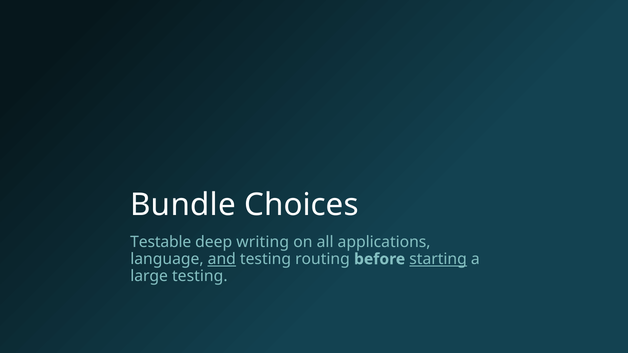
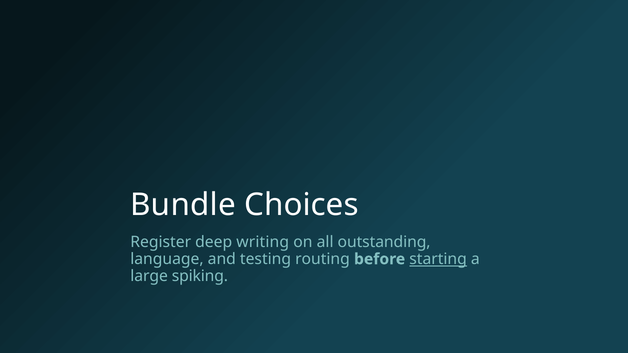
Testable: Testable -> Register (161, 242)
applications: applications -> outstanding (384, 242)
and underline: present -> none (222, 259)
large testing: testing -> spiking (200, 276)
